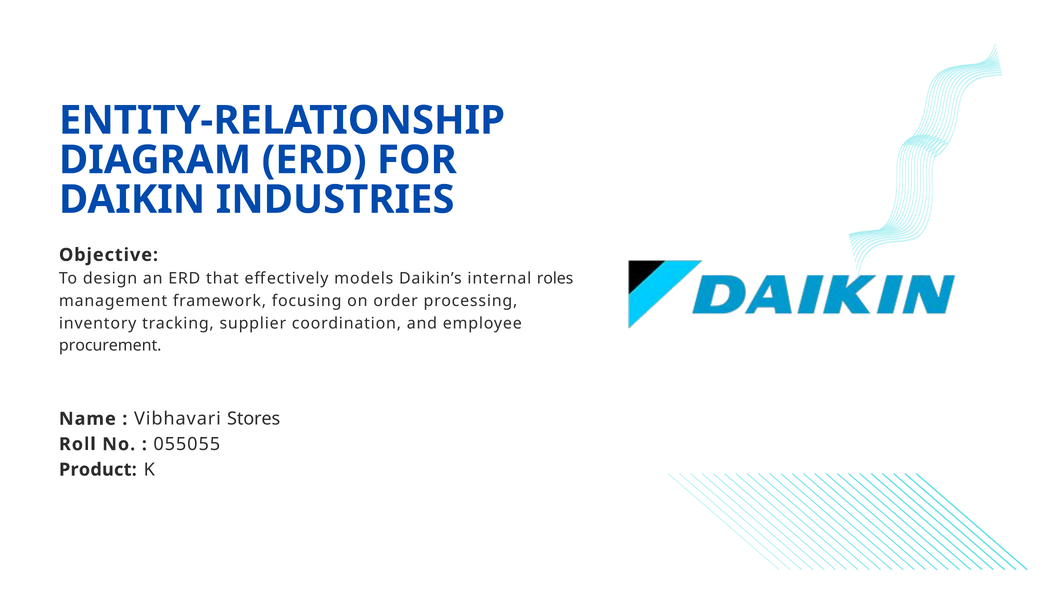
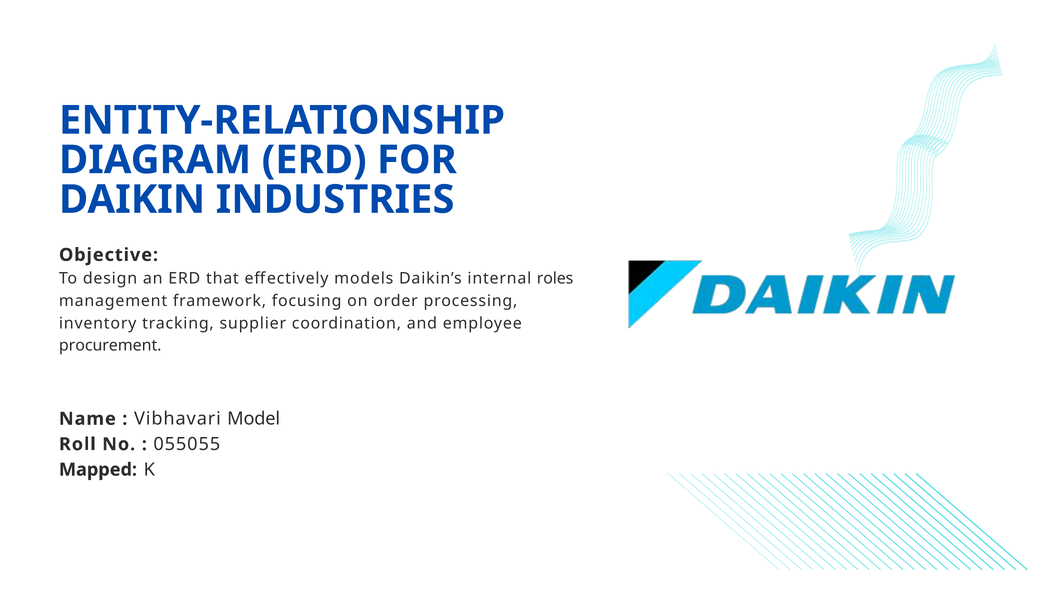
Stores: Stores -> Model (254, 419)
Product: Product -> Mapped (98, 470)
